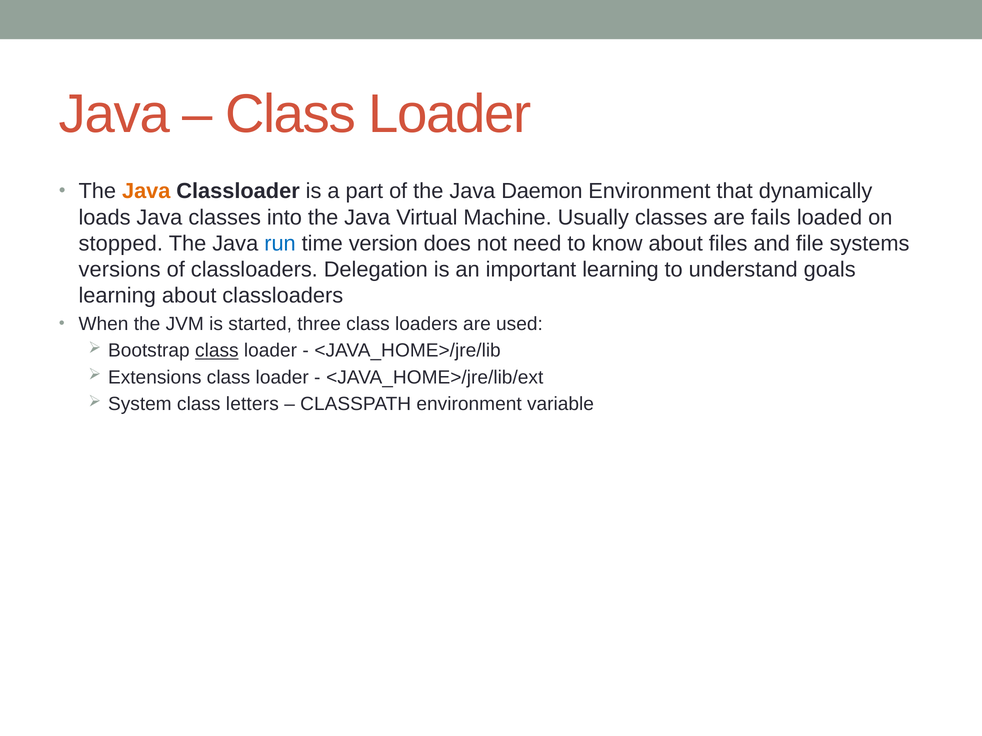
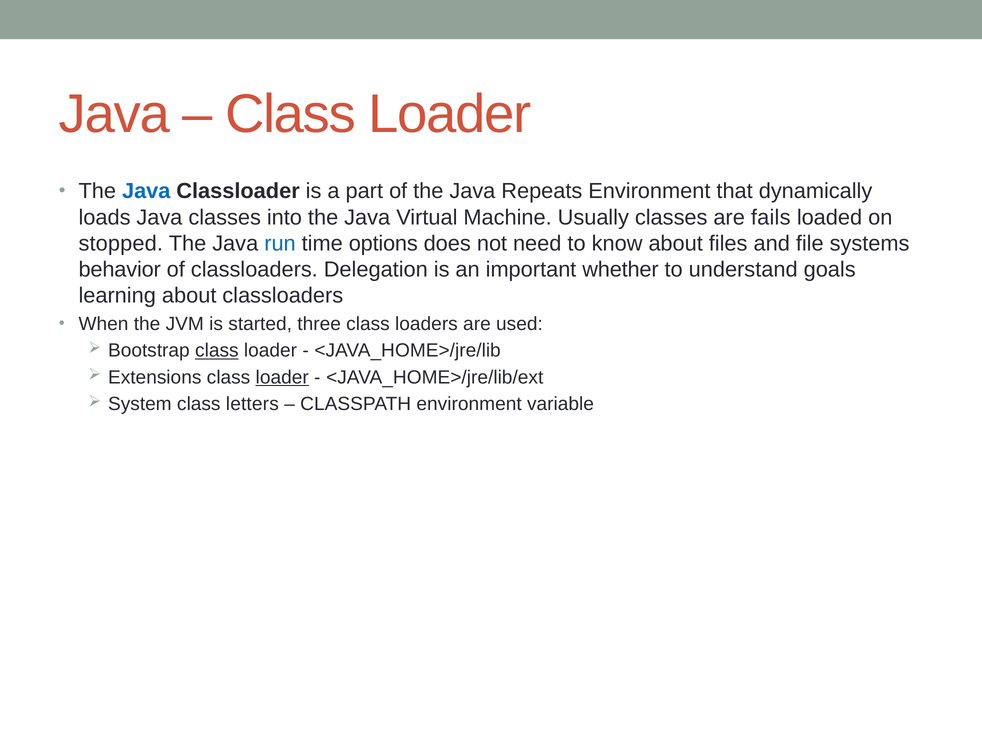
Java colour: orange -> blue (146, 191)
Daemon: Daemon -> Repeats (542, 191)
version: version -> options (383, 244)
versions: versions -> behavior (120, 270)
important learning: learning -> whether (620, 270)
loader underline: none -> present (282, 378)
